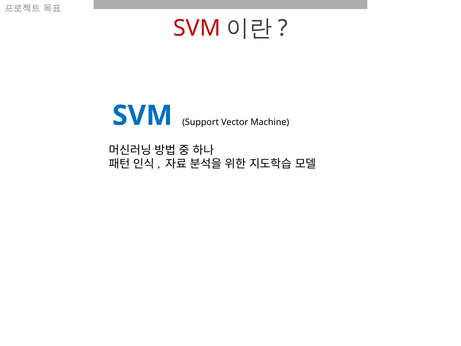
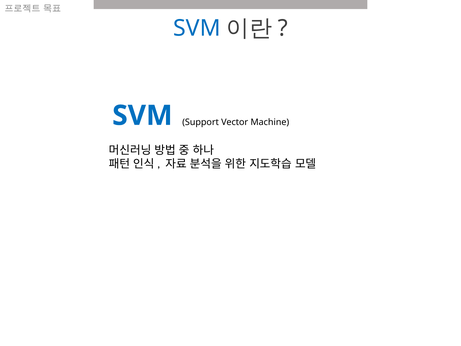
SVM colour: red -> blue (197, 28)
